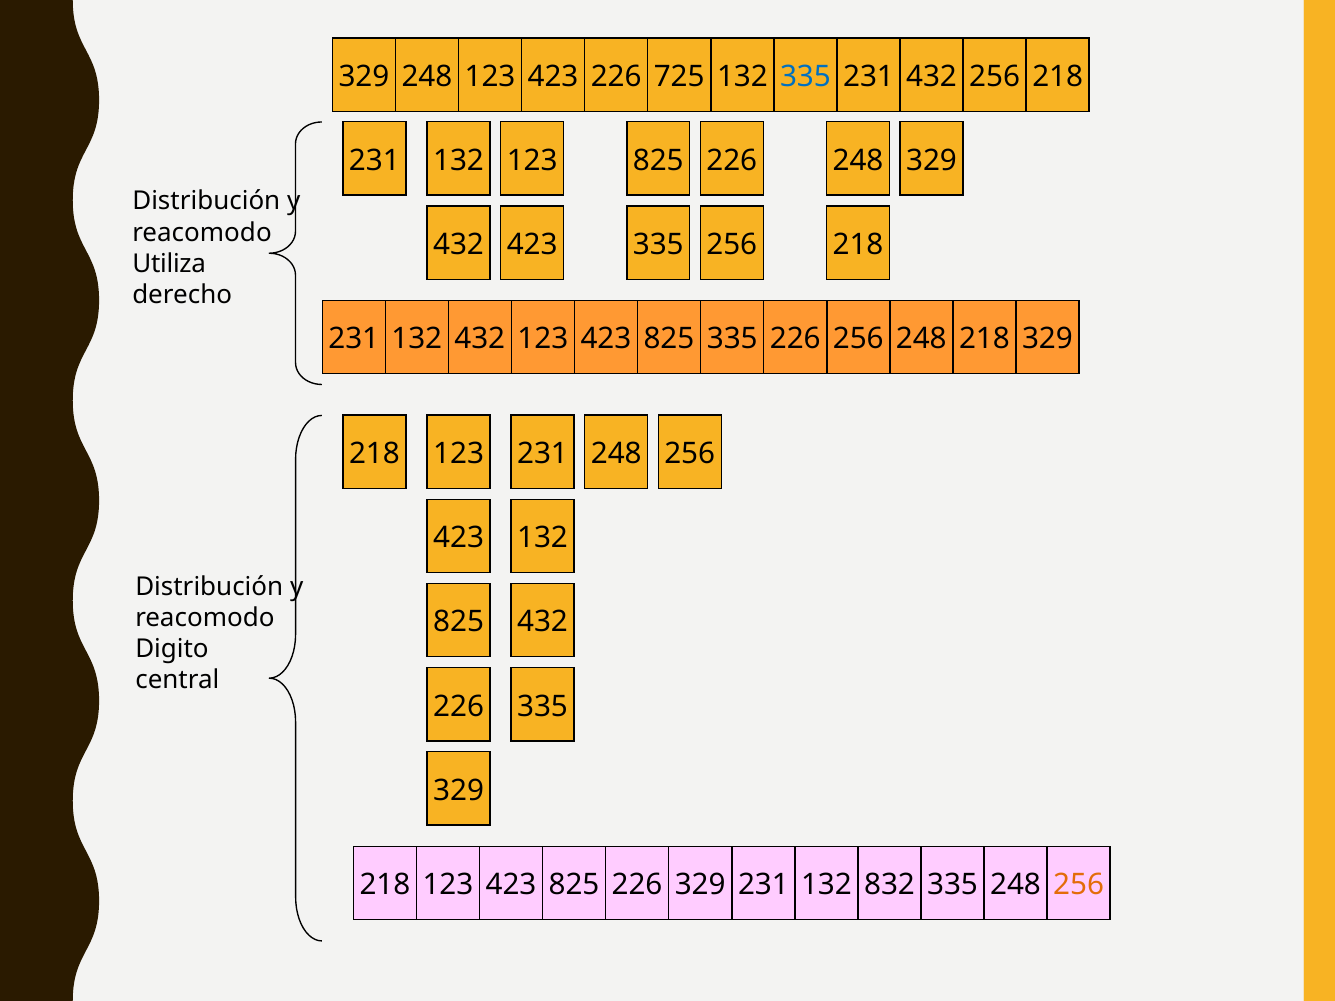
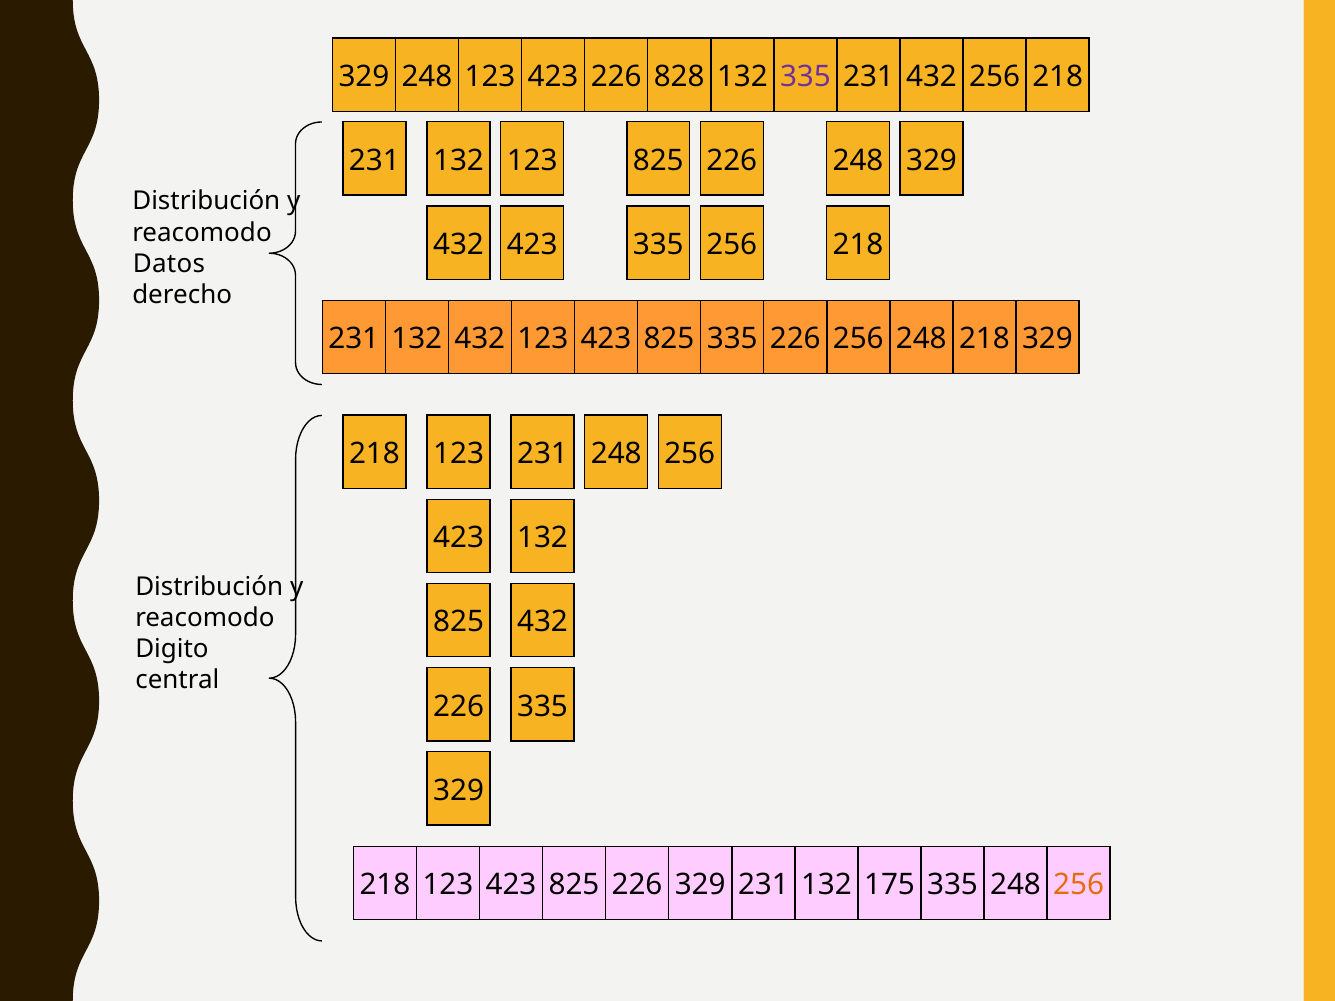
725: 725 -> 828 (679, 77)
335 colour: blue -> purple (805, 77)
Utiliza: Utiliza -> Datos (169, 264)
832: 832 -> 175 (890, 885)
